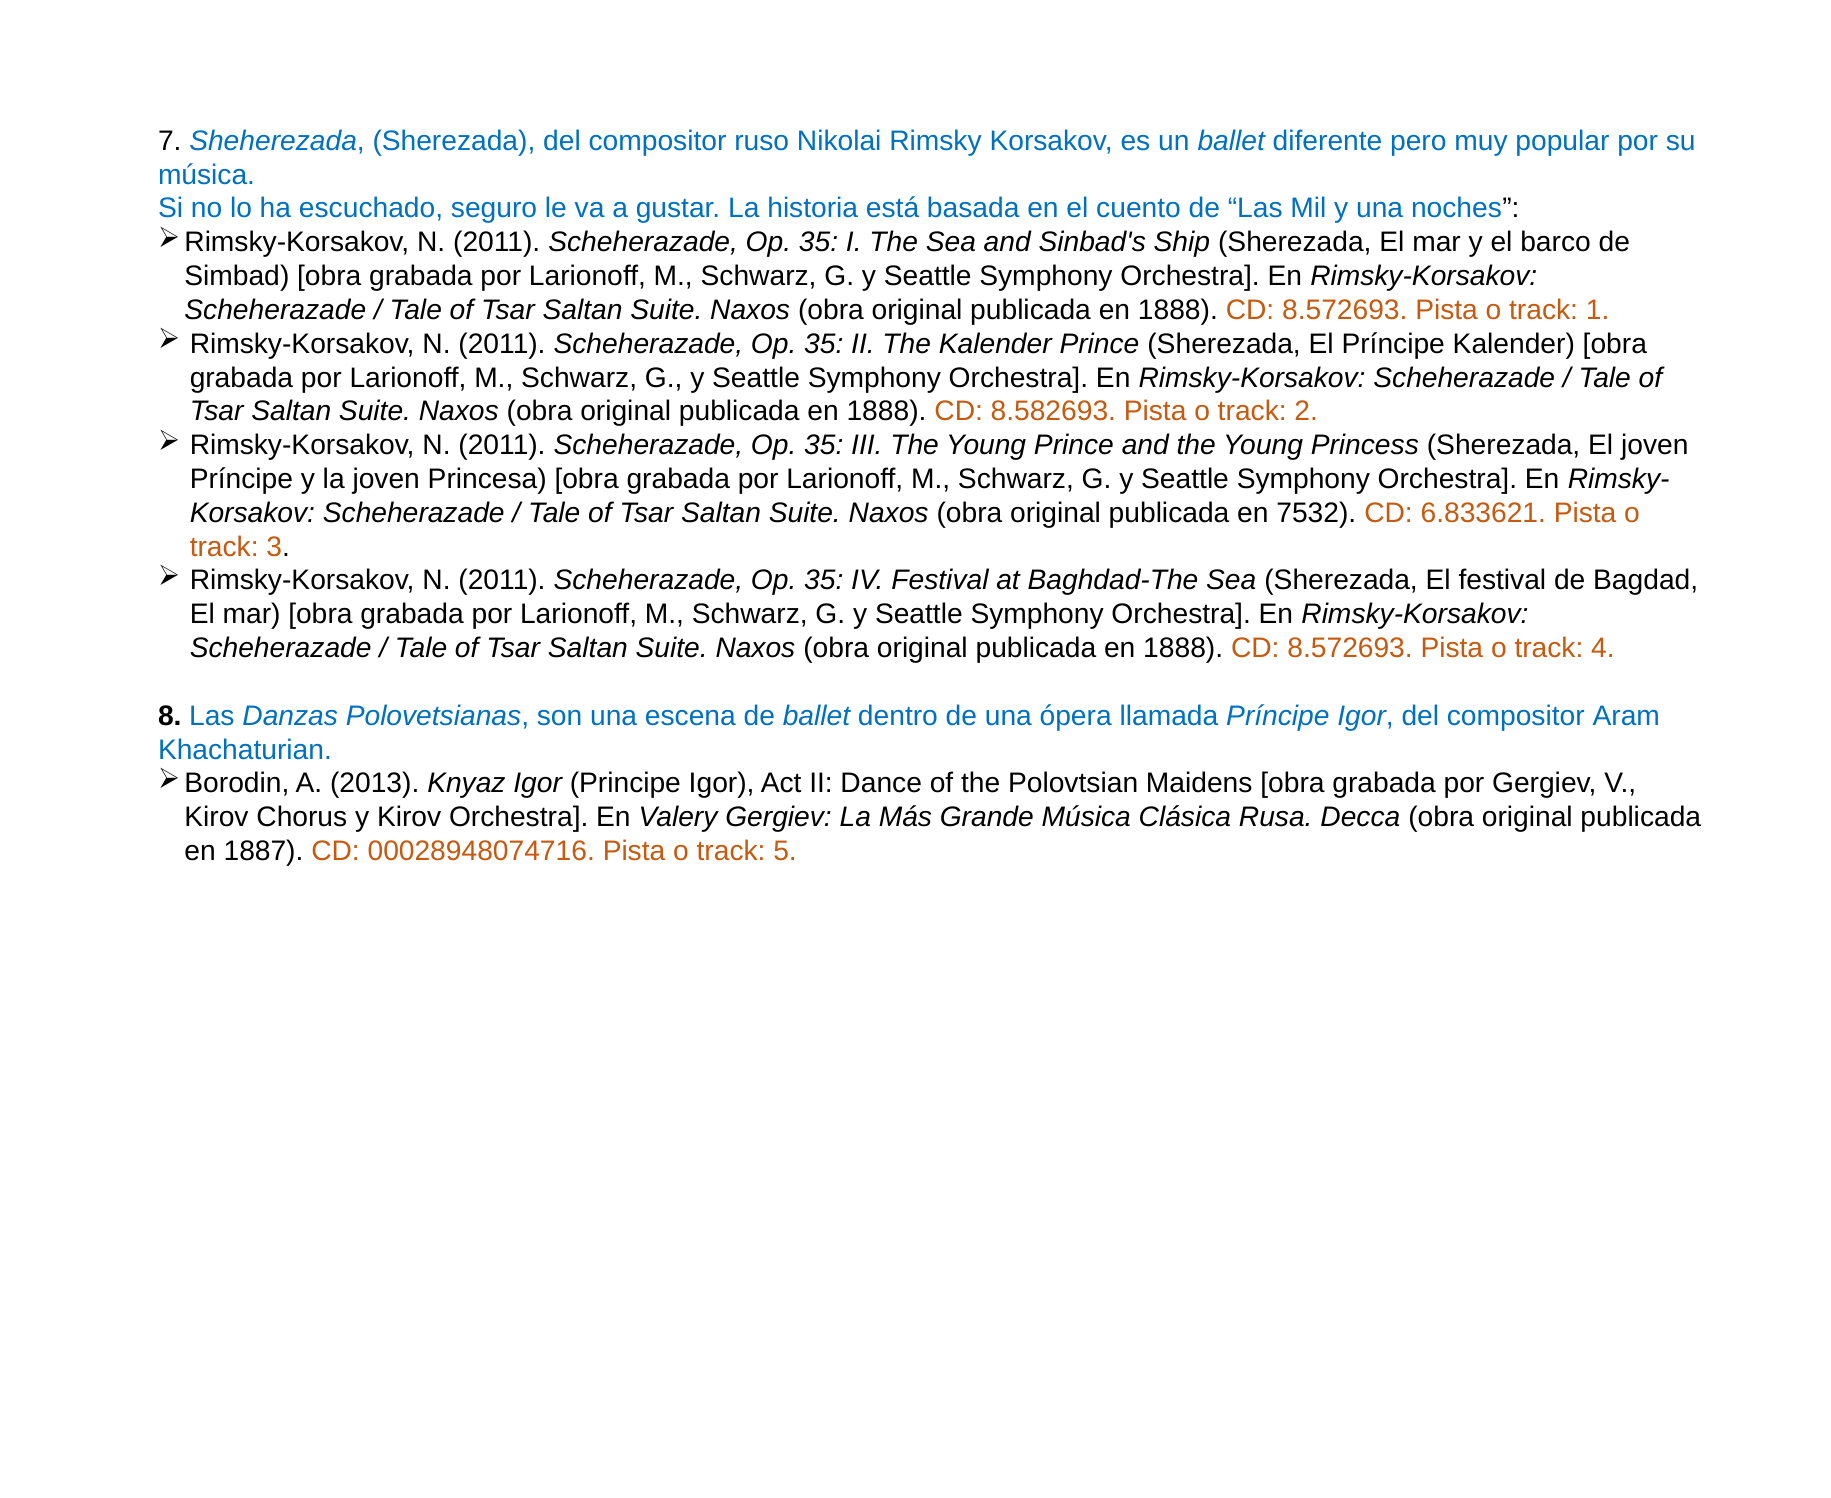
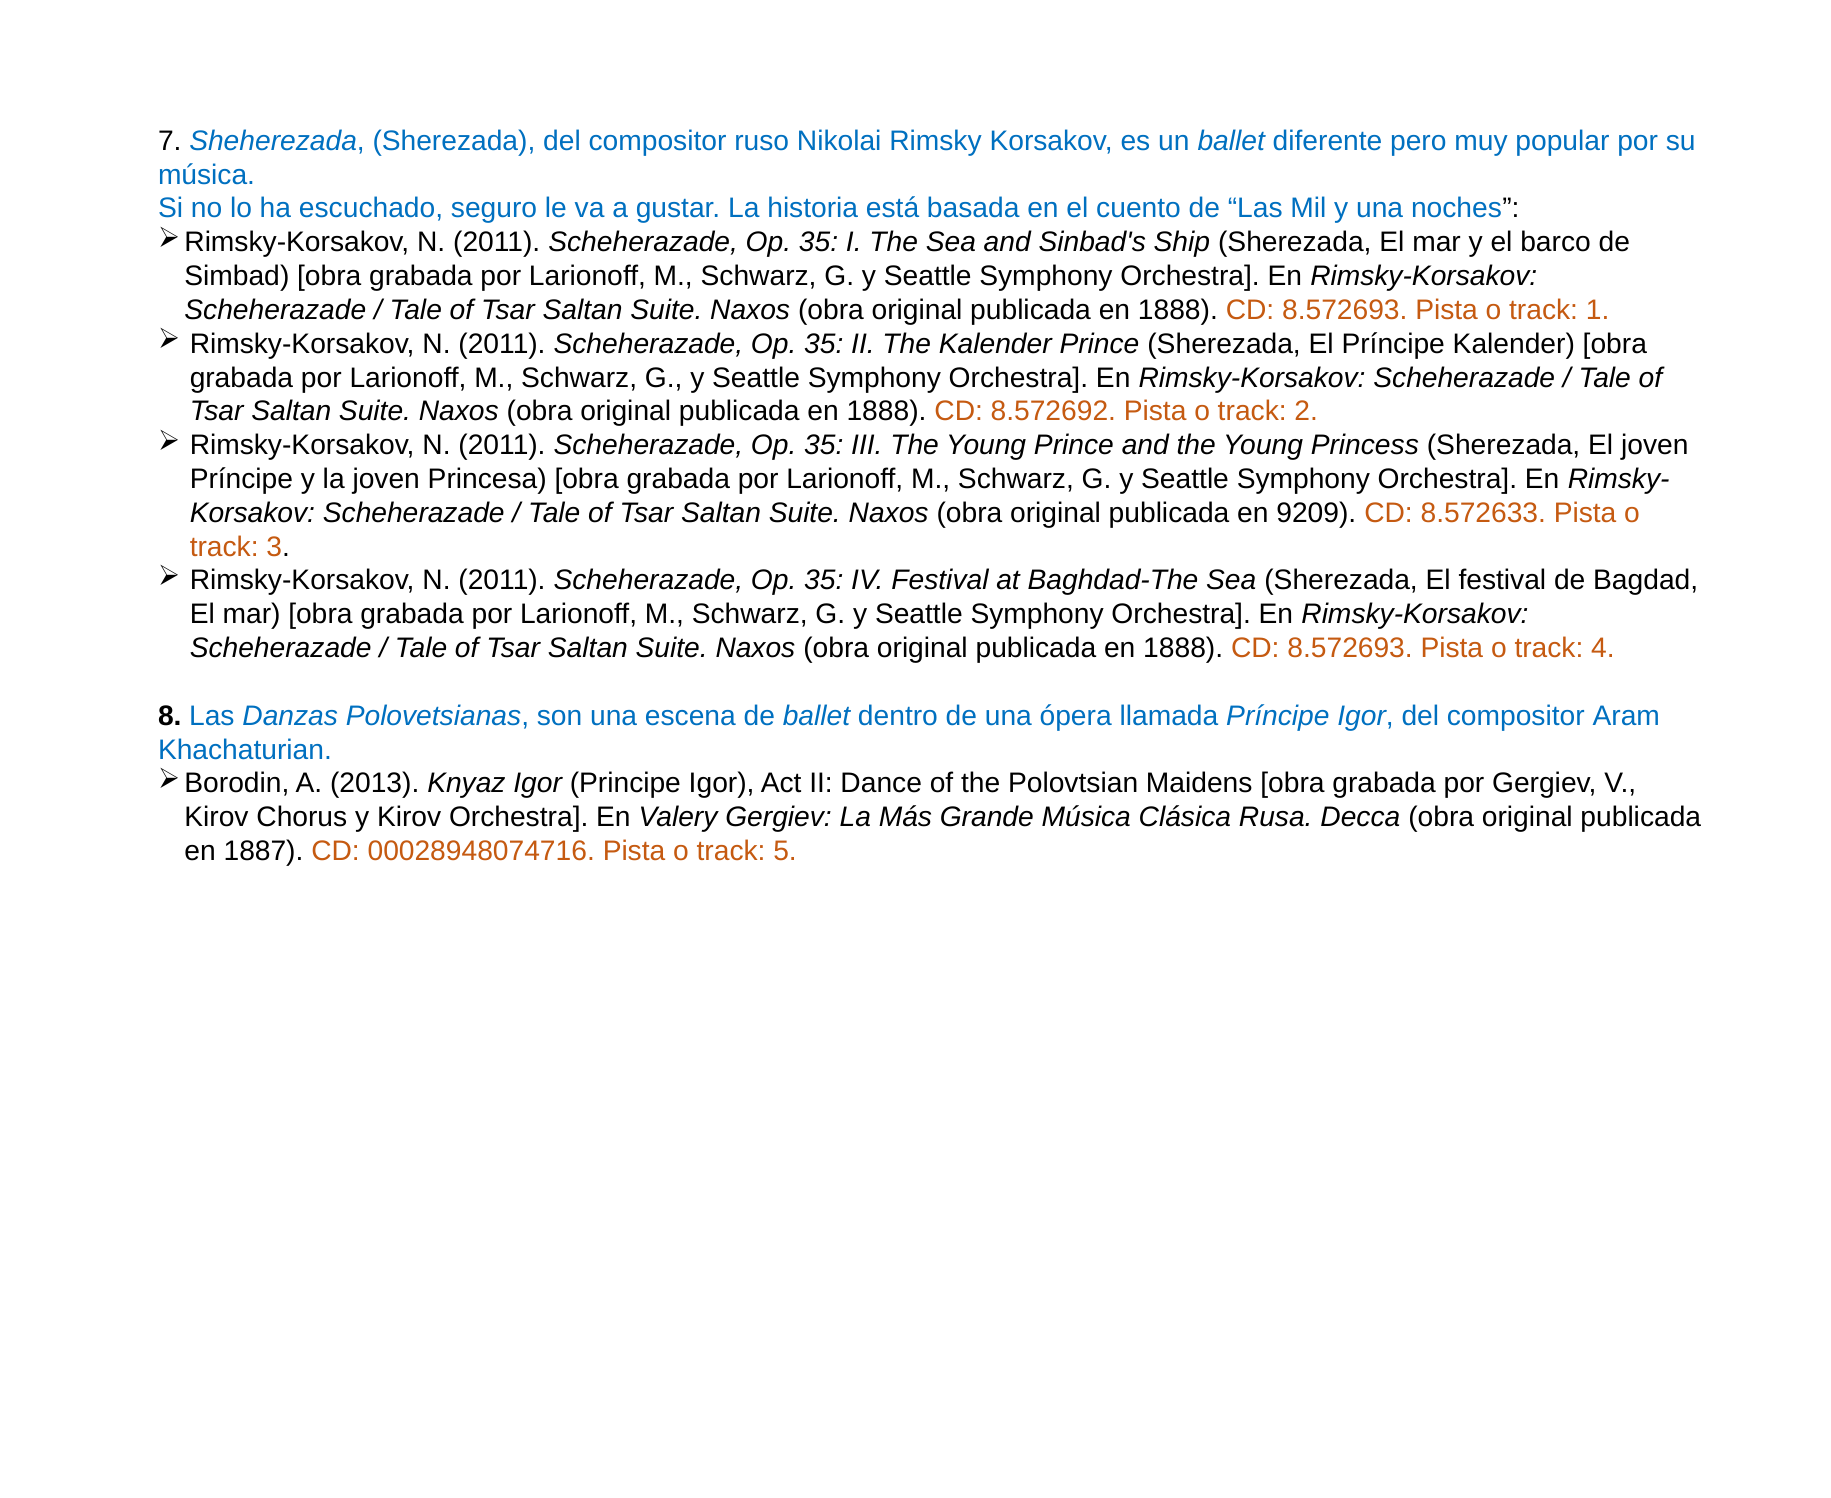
8.582693: 8.582693 -> 8.572692 (1053, 412)
7532: 7532 -> 9209 (1316, 513)
6.833621: 6.833621 -> 8.572633 (1483, 513)
